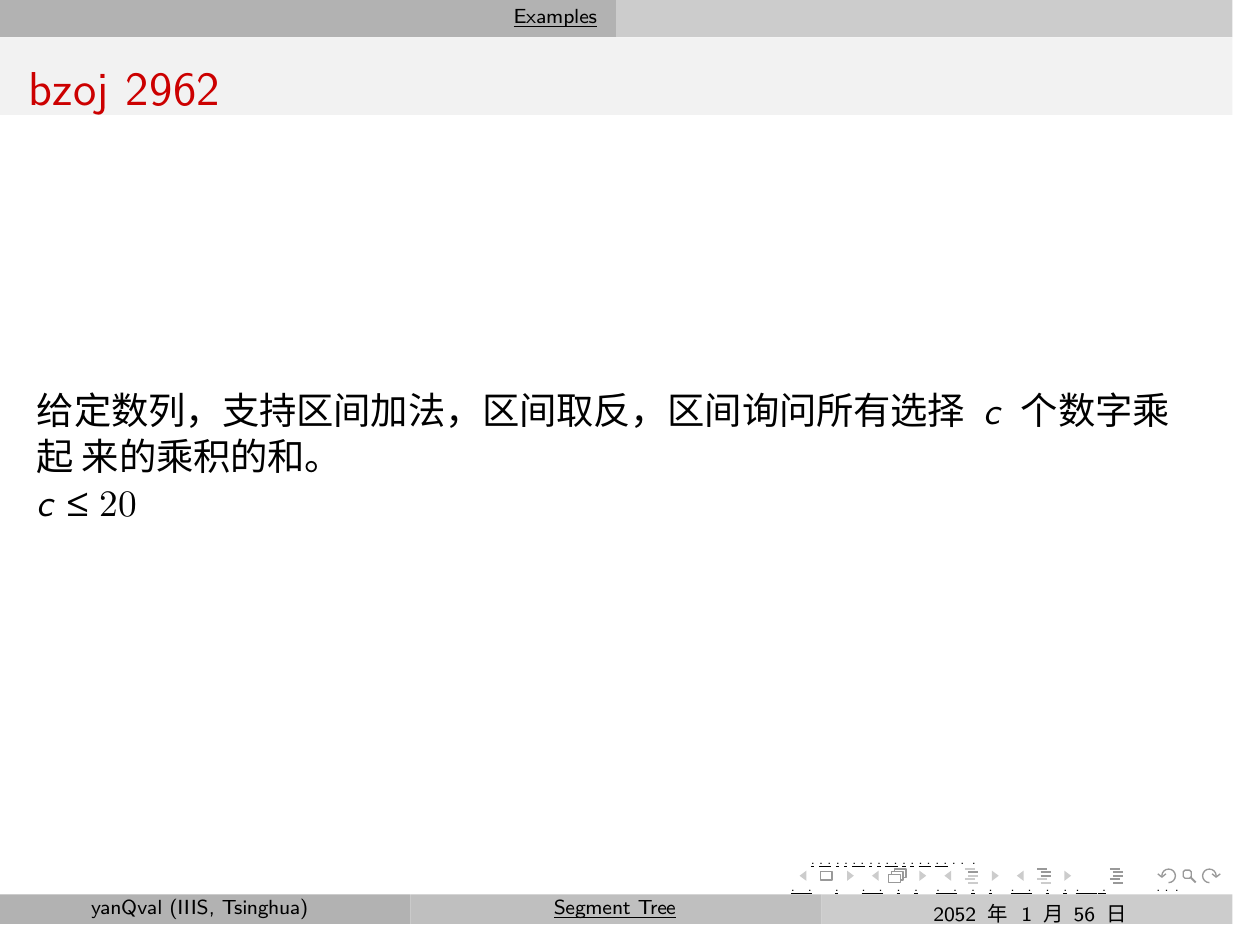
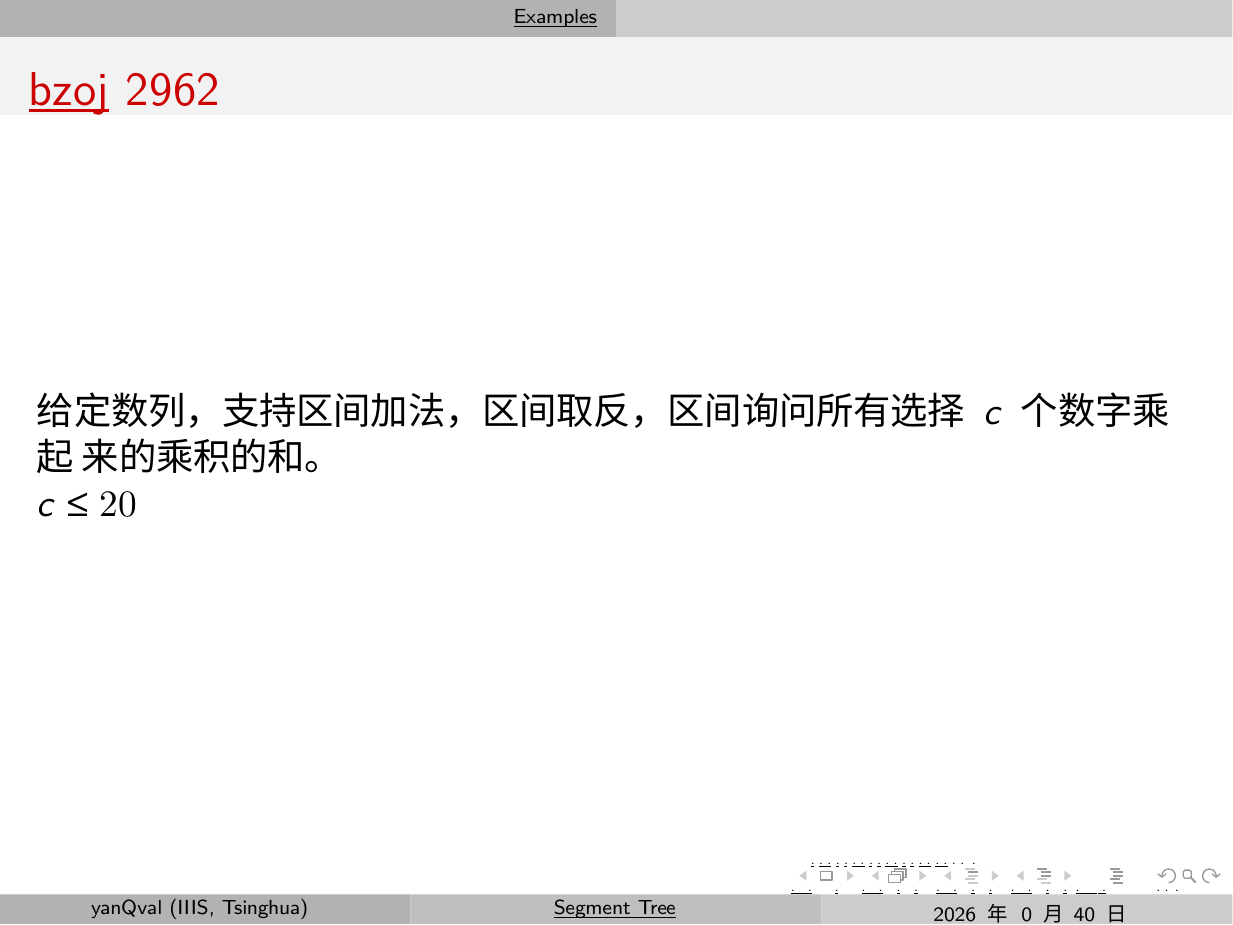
bzoj underline: none -> present (69, 90)
2052: 2052 -> 2026 (955, 915)
1: 1 -> 0 (1027, 915)
56: 56 -> 40 (1084, 915)
